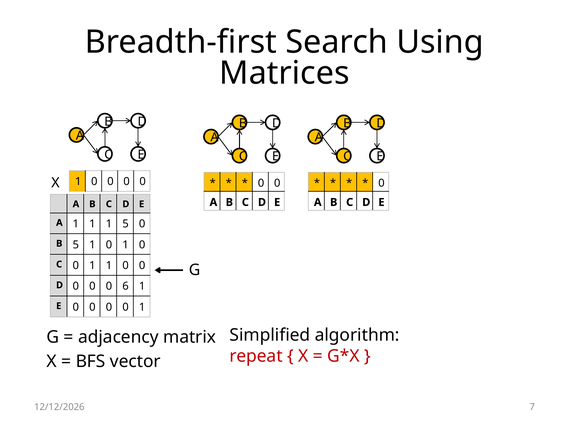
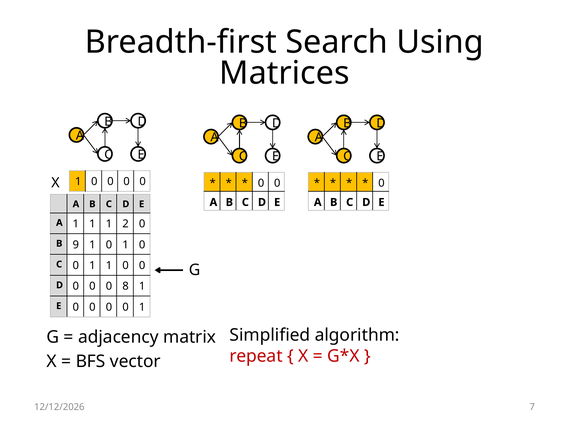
1 5: 5 -> 2 (126, 224)
B 5: 5 -> 9 (76, 245)
6: 6 -> 8 (126, 286)
